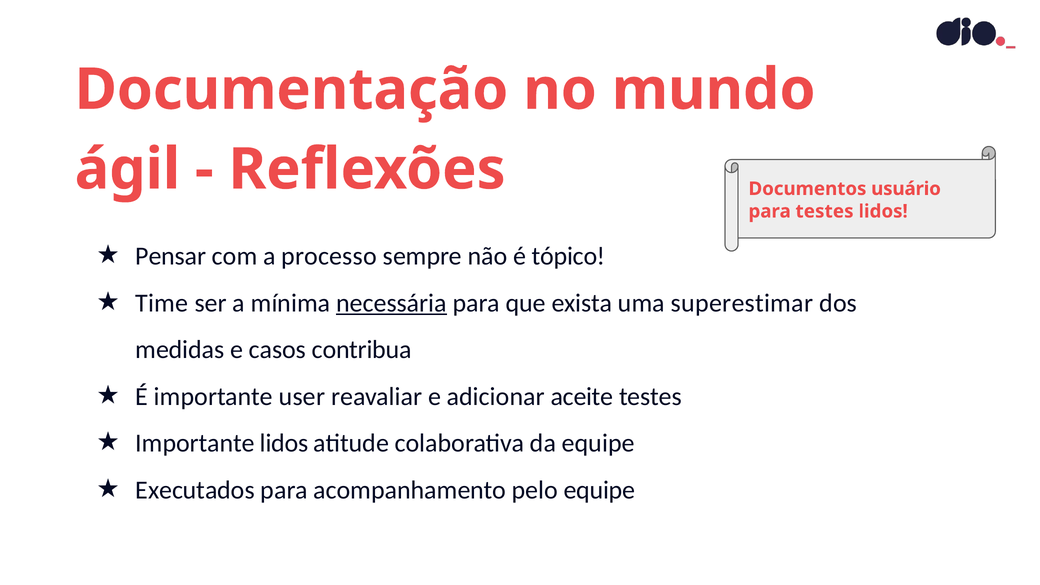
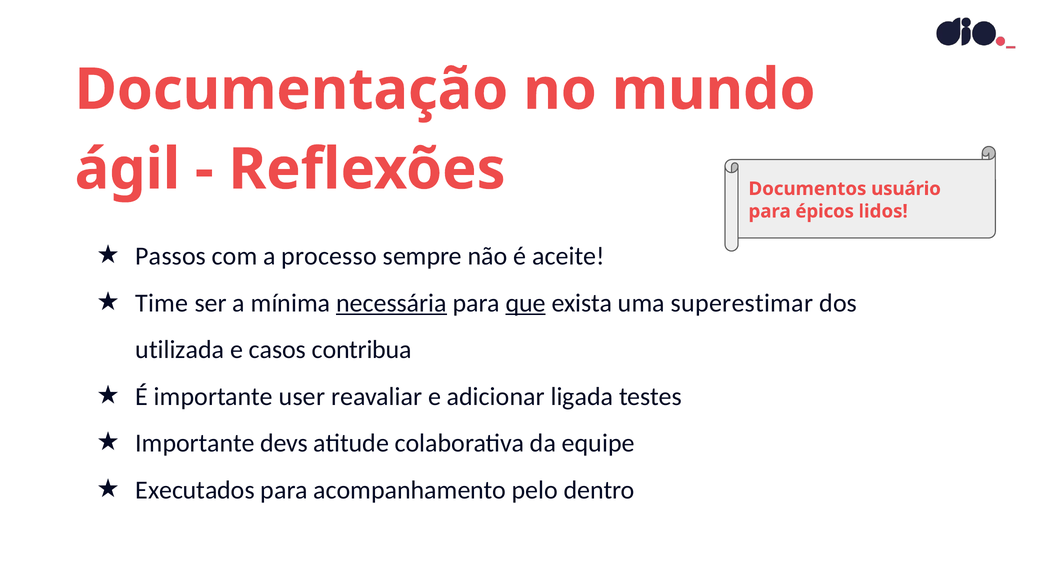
para testes: testes -> épicos (825, 211)
Pensar: Pensar -> Passos (171, 256)
tópico: tópico -> aceite (569, 256)
que underline: none -> present (526, 303)
medidas: medidas -> utilizada (180, 350)
aceite: aceite -> ligada (582, 397)
Importante lidos: lidos -> devs (284, 443)
pelo equipe: equipe -> dentro (599, 490)
